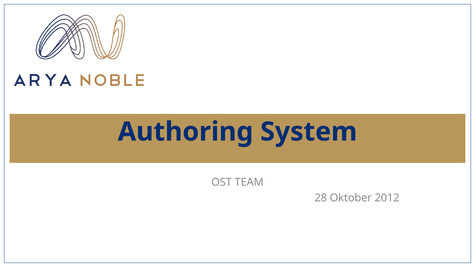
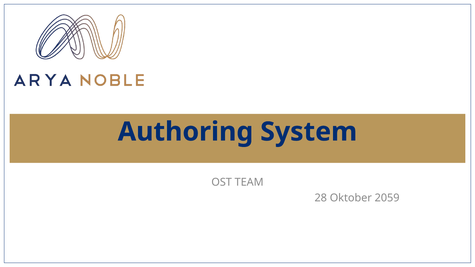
2012: 2012 -> 2059 (387, 198)
